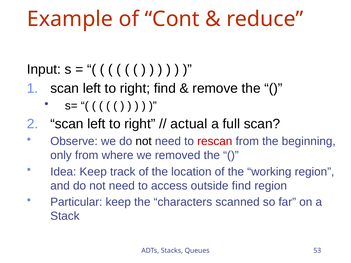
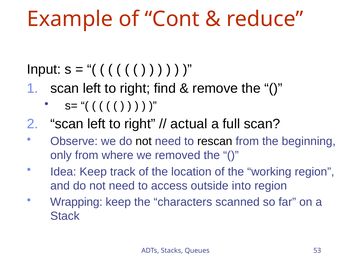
rescan colour: red -> black (215, 141)
outside find: find -> into (241, 186)
Particular: Particular -> Wrapping (76, 202)
